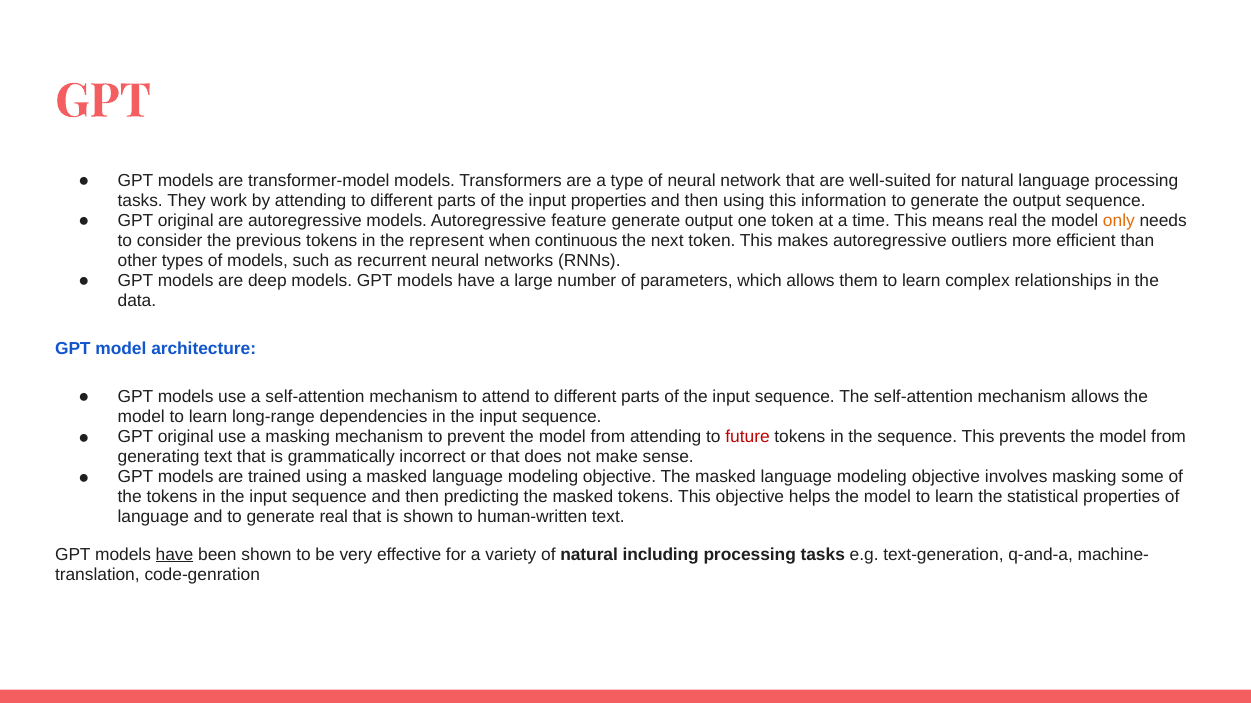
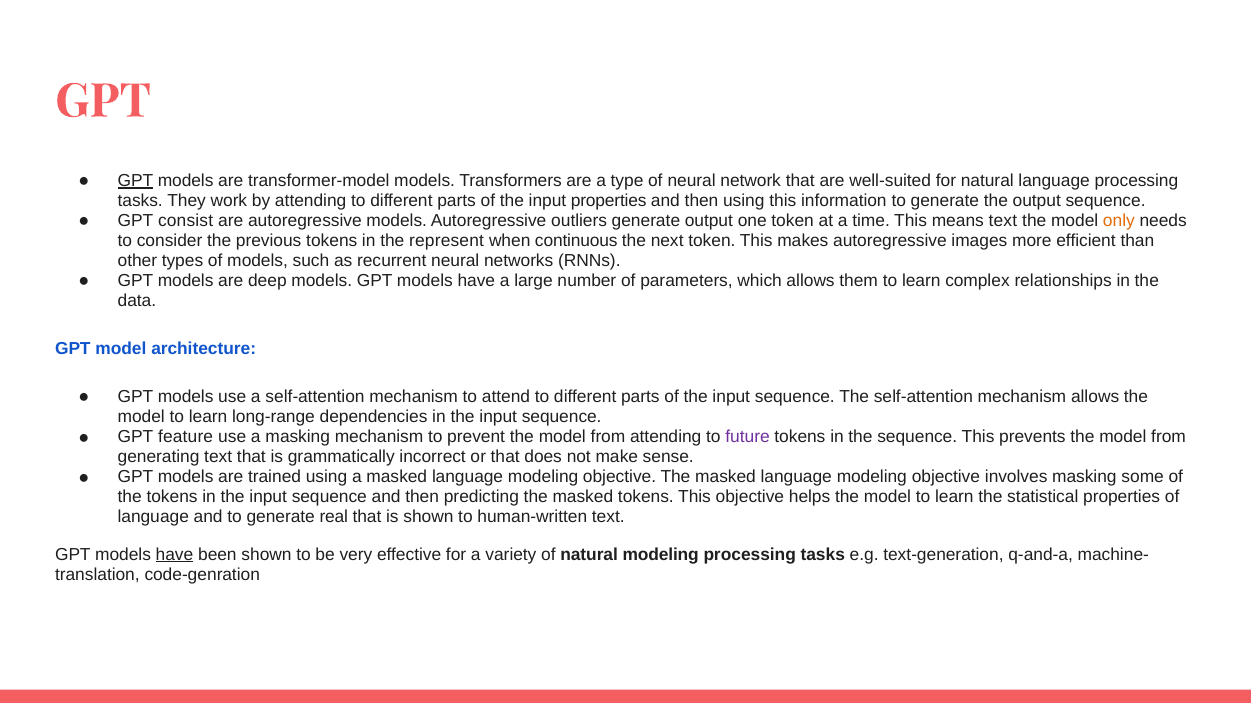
GPT underline: none -> present (135, 181)
original: original -> consist (186, 221)
feature: feature -> outliers (579, 221)
means real: real -> text (1003, 221)
outliers: outliers -> images (979, 241)
original: original -> feature (186, 437)
future colour: red -> purple (748, 437)
natural including: including -> modeling (661, 555)
